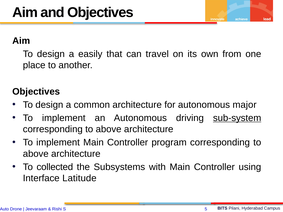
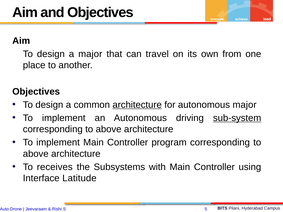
a easily: easily -> major (90, 54)
architecture underline: none -> present (137, 105)
collected: collected -> receives (55, 167)
